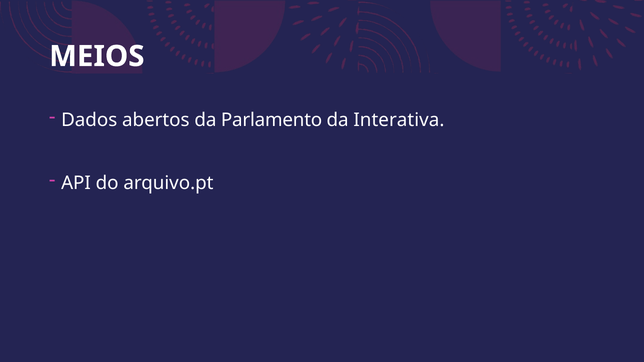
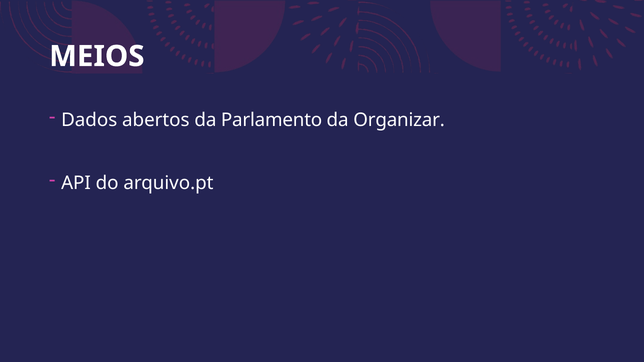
Interativa: Interativa -> Organizar (399, 120)
